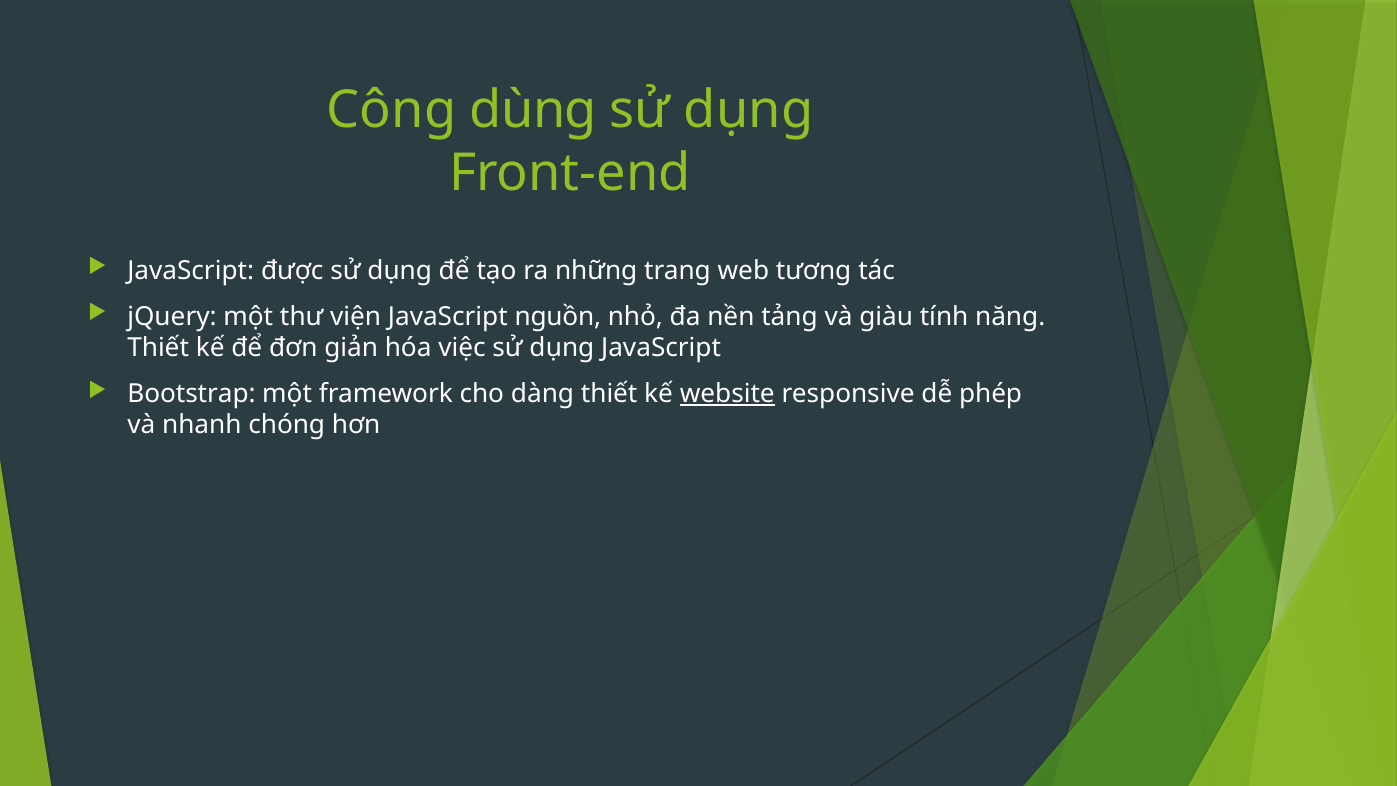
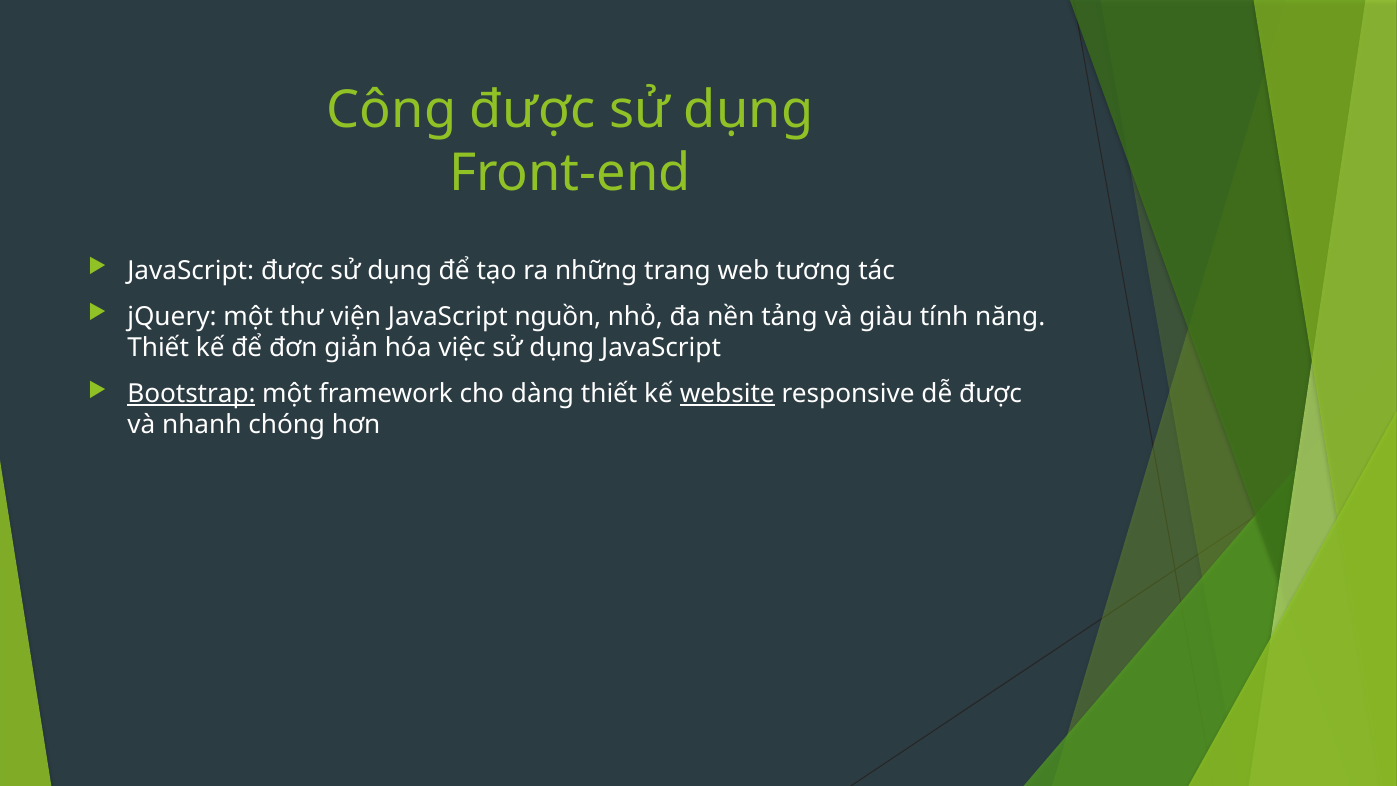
Công dùng: dùng -> được (533, 110)
Bootstrap underline: none -> present (191, 394)
dễ phép: phép -> được (990, 394)
